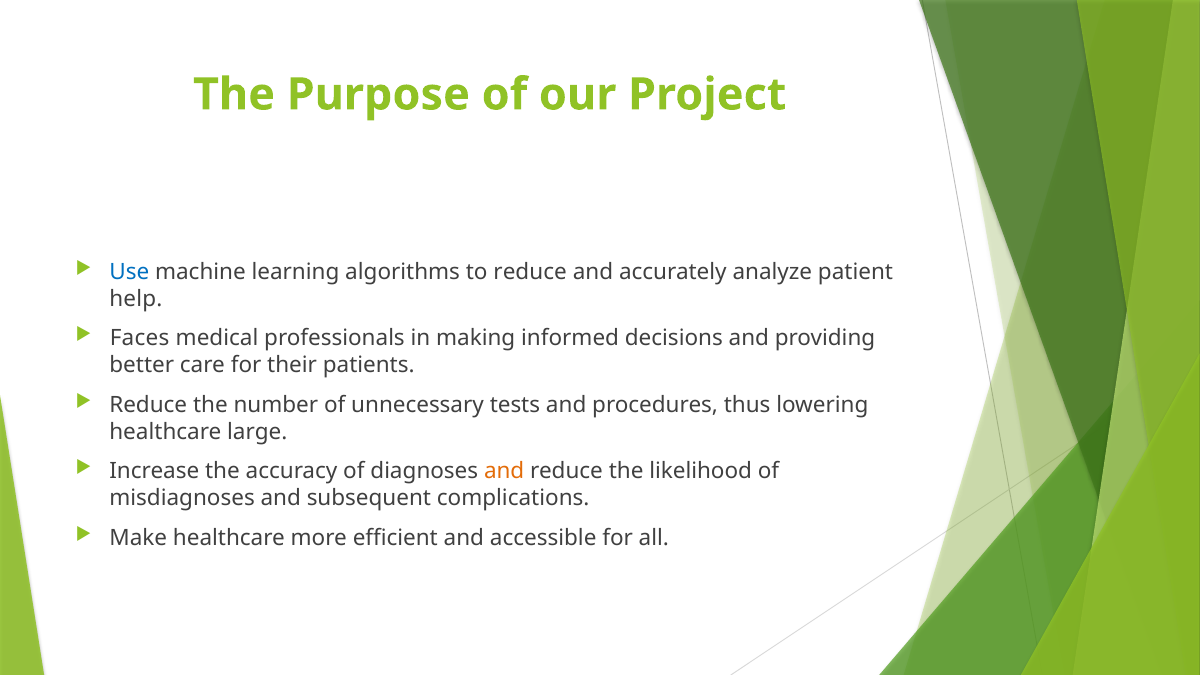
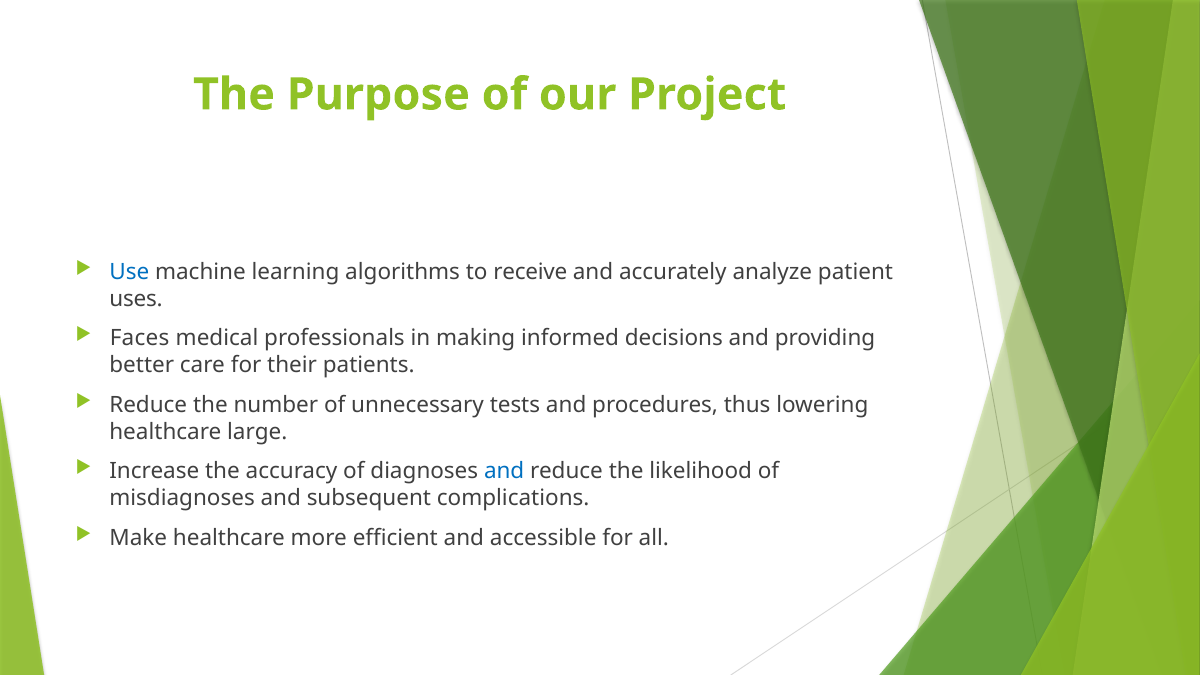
to reduce: reduce -> receive (530, 272)
help: help -> uses (136, 299)
and colour: orange -> blue (504, 471)
